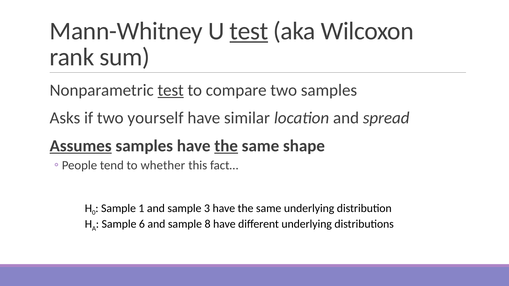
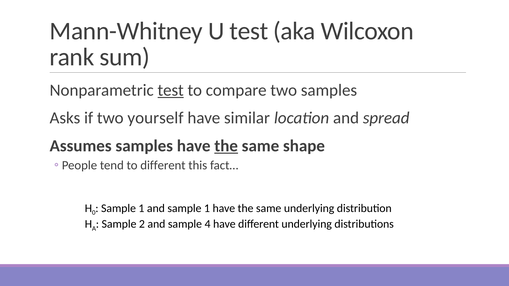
test underline: present -> none (249, 31)
Assumes underline: present -> none (81, 146)
to whether: whether -> different (163, 166)
and sample 3: 3 -> 1 (207, 208)
6: 6 -> 2 (142, 224)
8: 8 -> 4 (208, 224)
